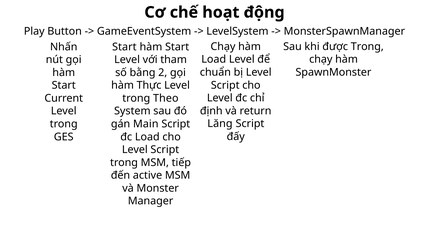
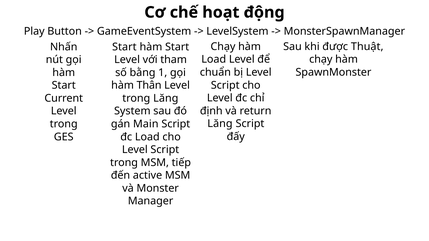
được Trong: Trong -> Thuật (367, 47)
2: 2 -> 1 (163, 73)
Thực: Thực -> Thân (149, 85)
trong Theo: Theo -> Lăng (166, 98)
